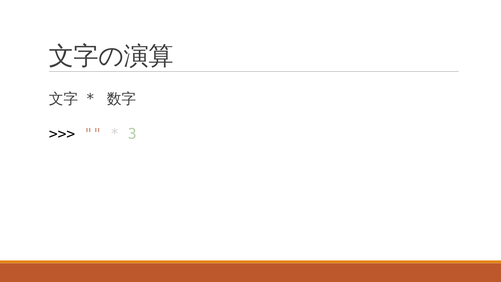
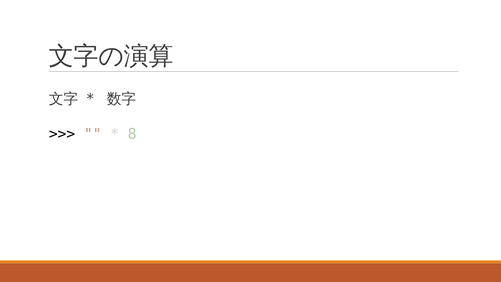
3: 3 -> 8 (132, 134)
